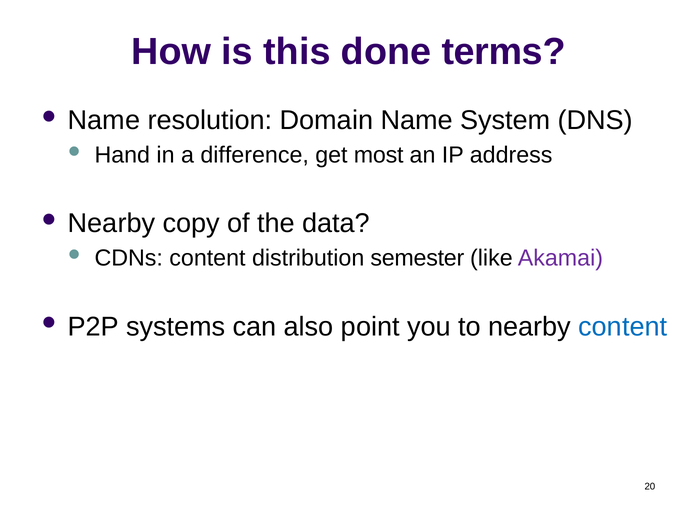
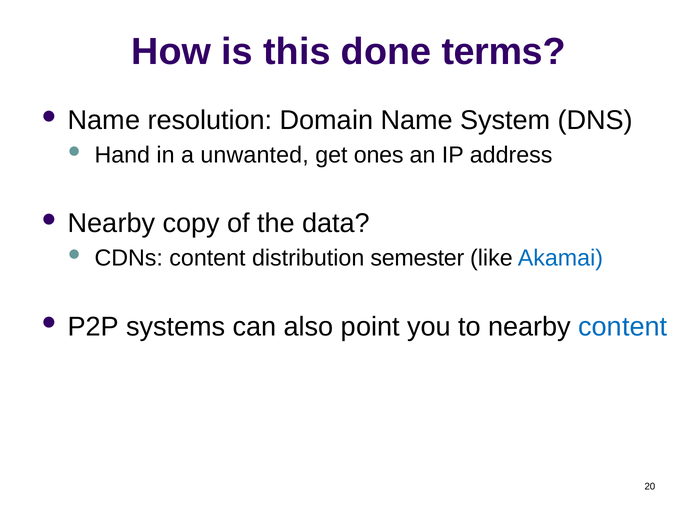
difference: difference -> unwanted (255, 155)
most: most -> ones (379, 155)
Akamai colour: purple -> blue (560, 258)
